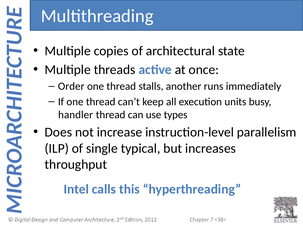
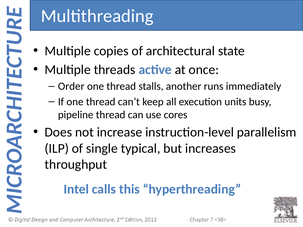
handler: handler -> pipeline (76, 115)
types: types -> cores (176, 115)
